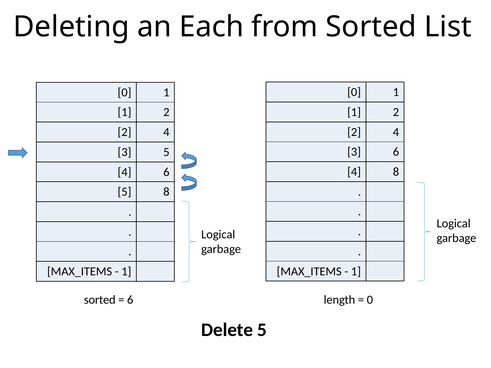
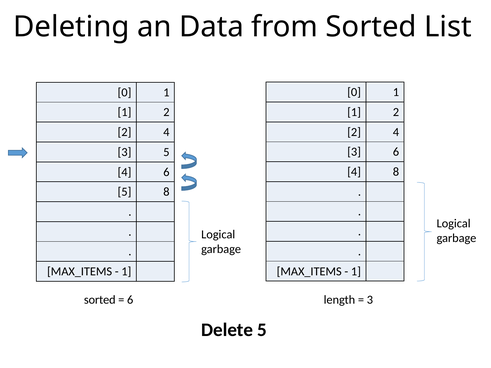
Each: Each -> Data (212, 27)
0: 0 -> 3 (370, 300)
